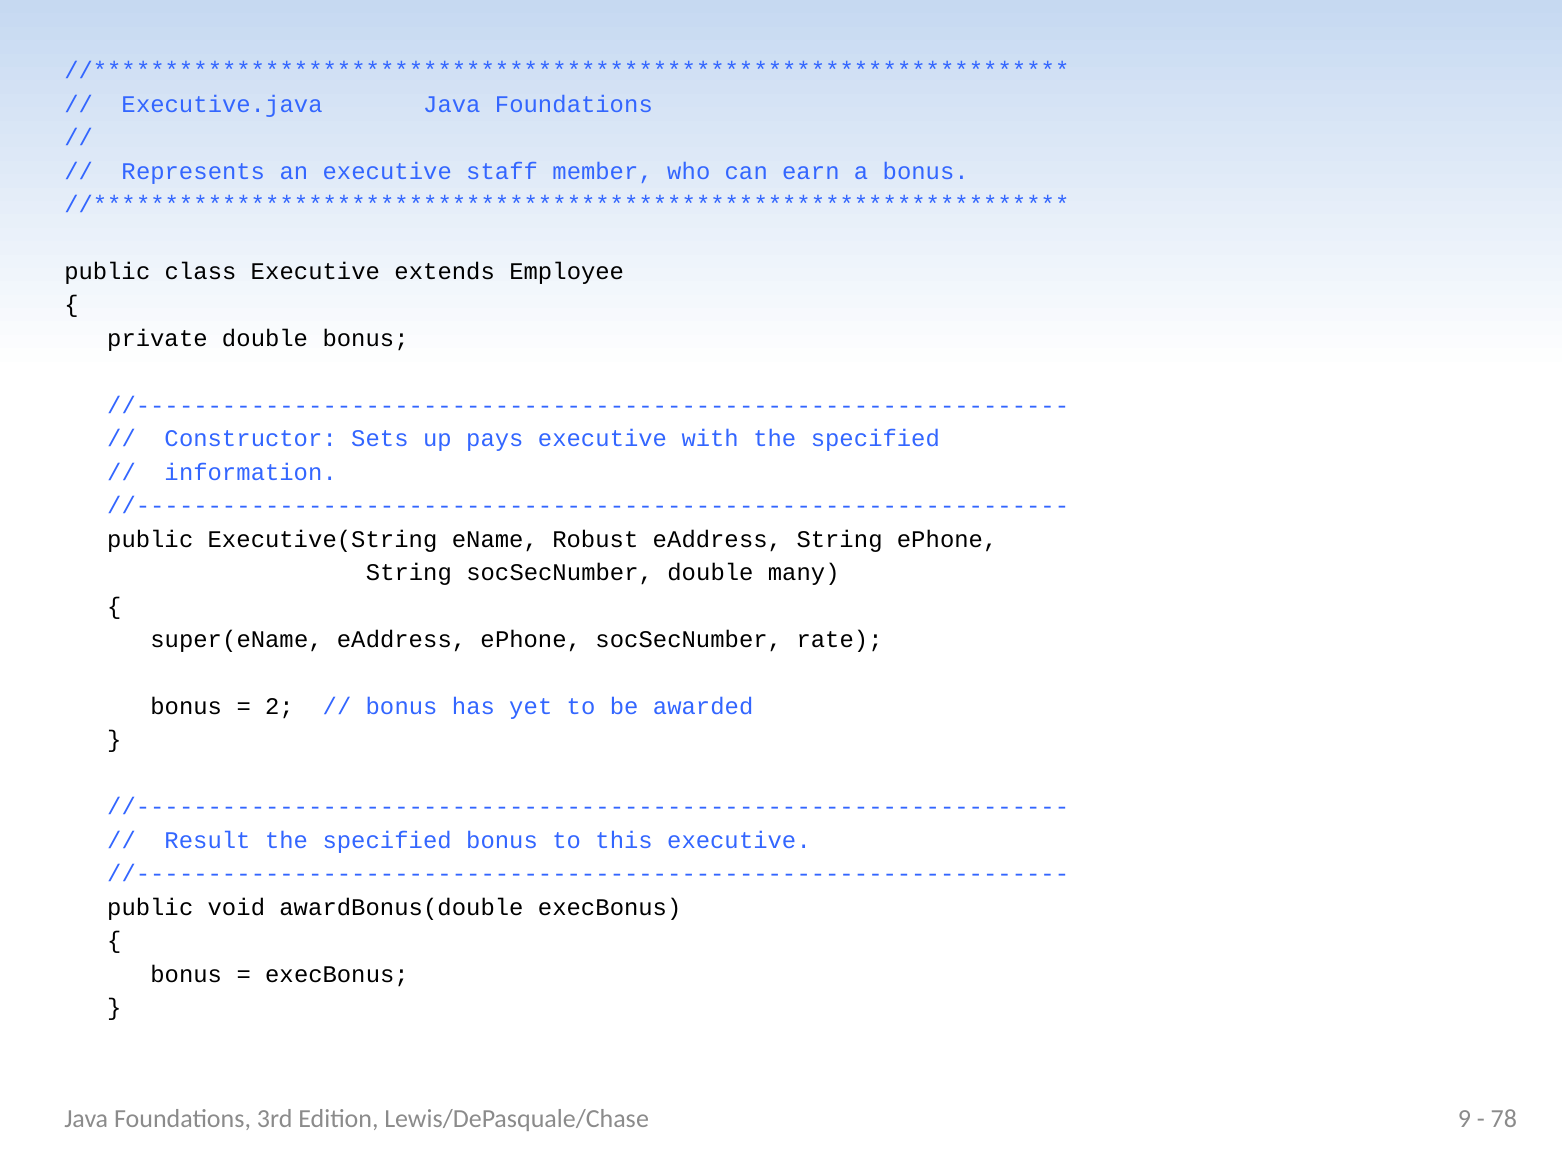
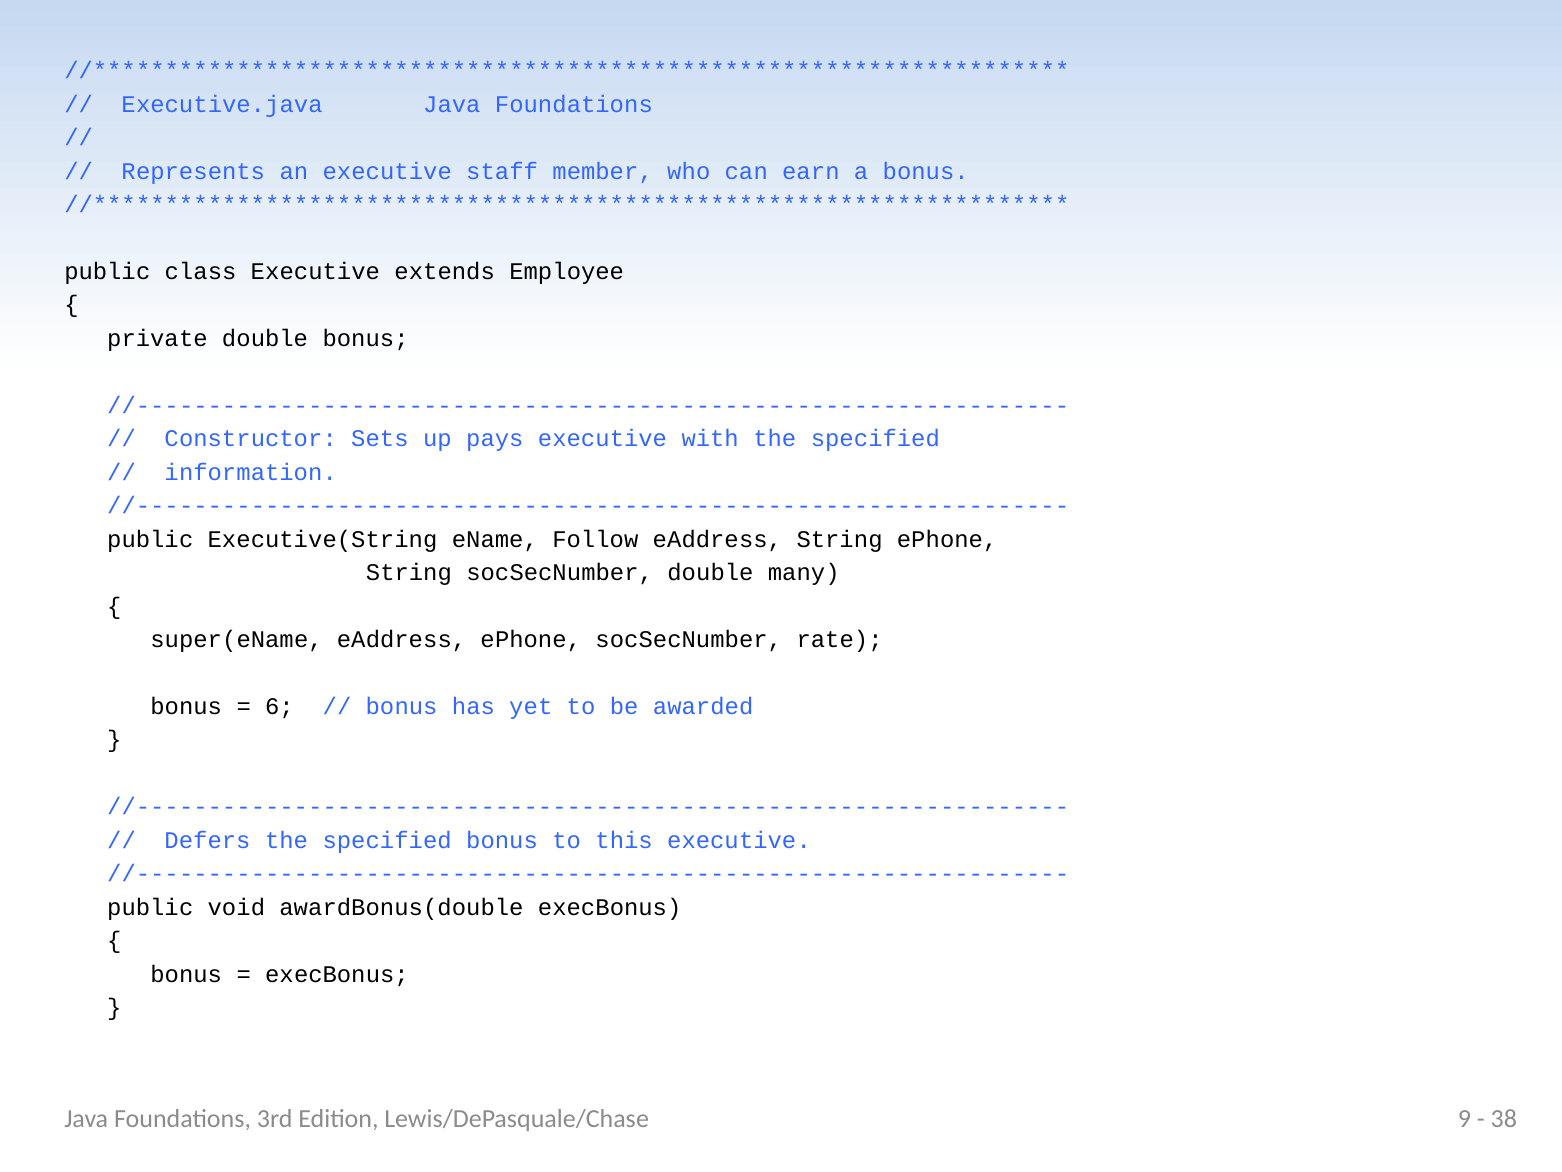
Robust: Robust -> Follow (595, 539)
2: 2 -> 6 (279, 706)
Result: Result -> Defers (208, 840)
78: 78 -> 38 (1504, 1119)
